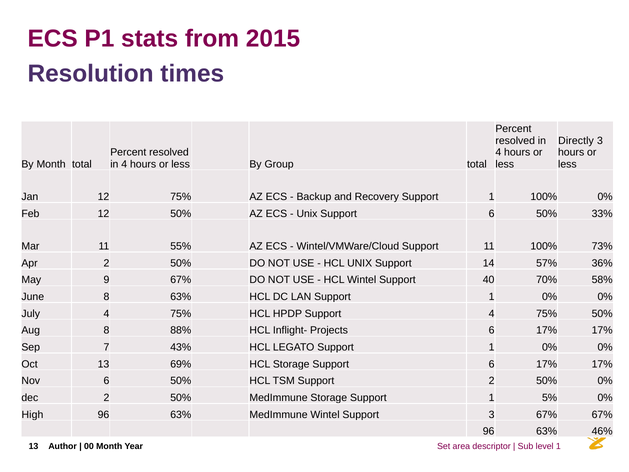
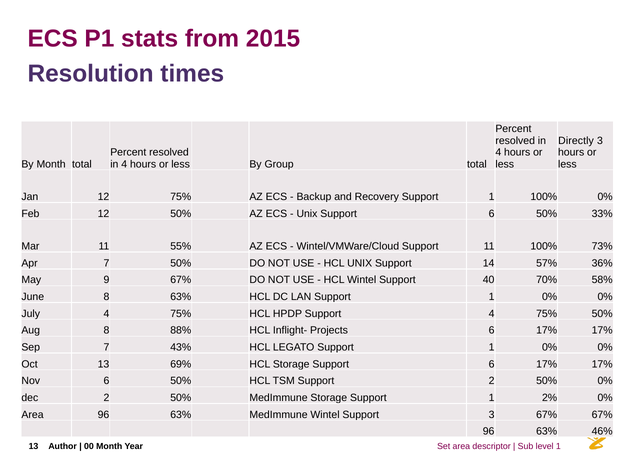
Apr 2: 2 -> 7 (106, 263)
5%: 5% -> 2% (550, 398)
High: High -> Area (33, 414)
